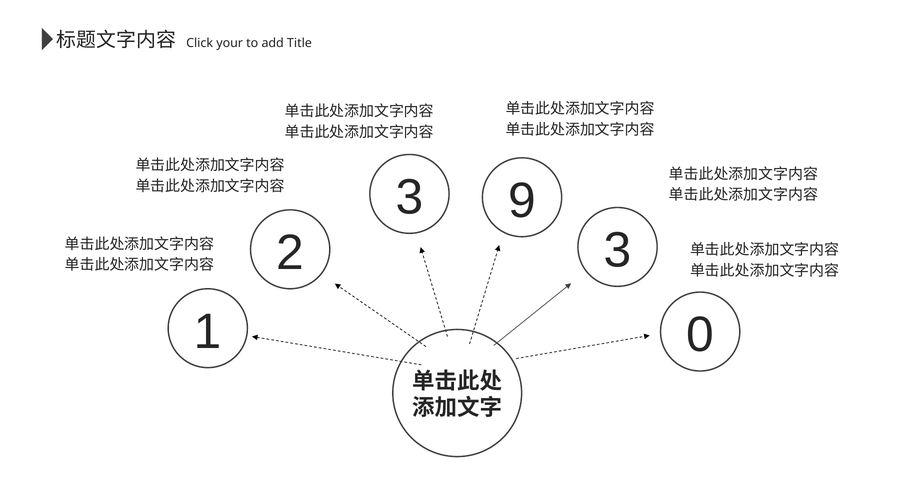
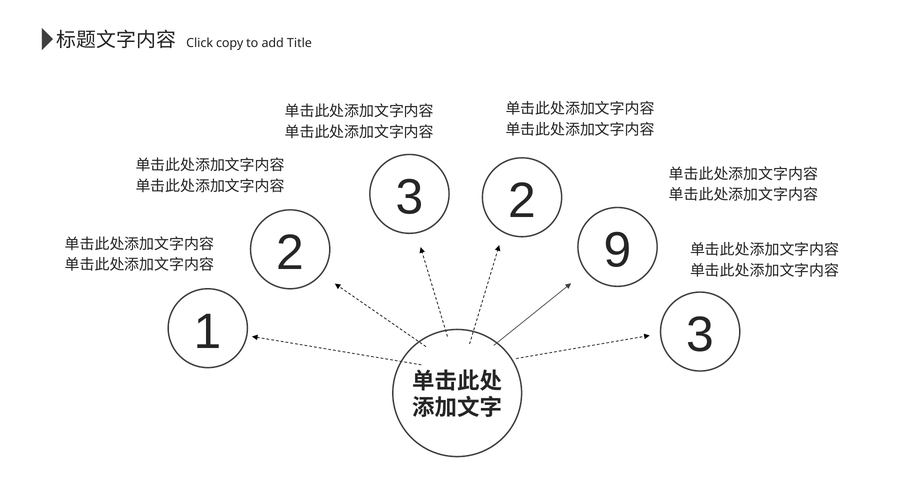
your: your -> copy (230, 43)
9: 9 -> 2 (522, 201)
2 3: 3 -> 9 (618, 251)
1 0: 0 -> 3 (700, 335)
